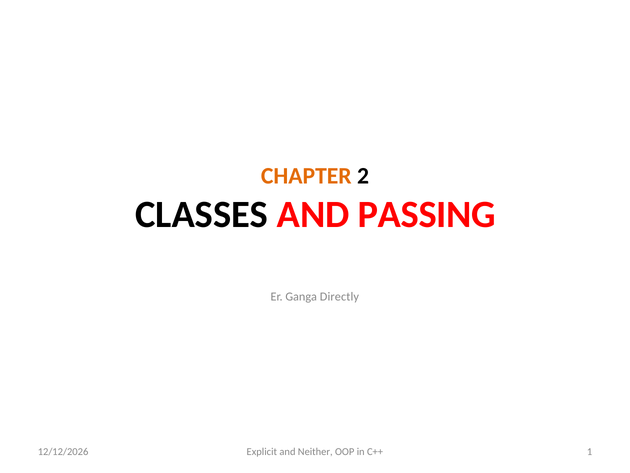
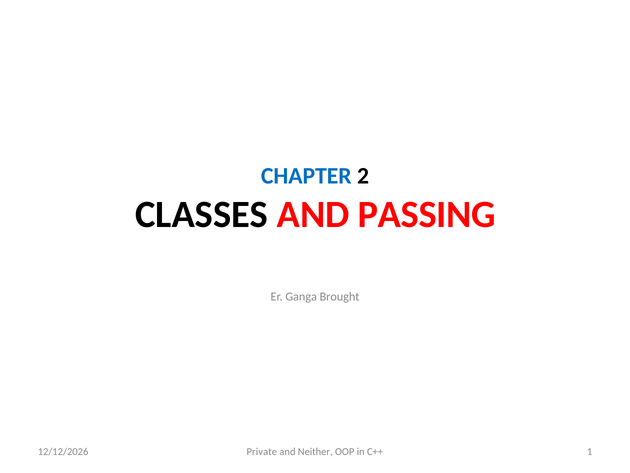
CHAPTER colour: orange -> blue (306, 176)
Directly: Directly -> Brought (340, 296)
Explicit: Explicit -> Private (262, 451)
